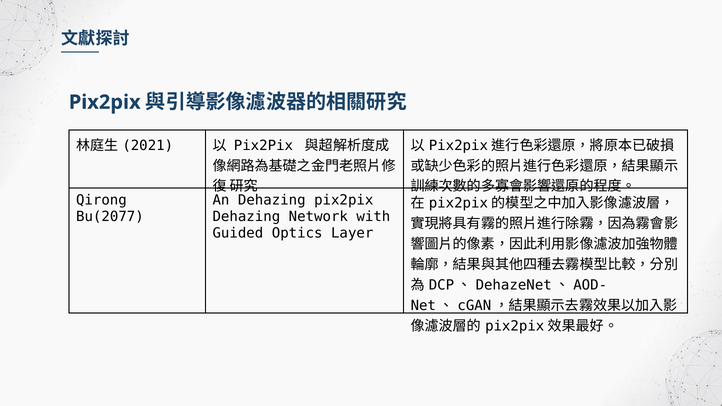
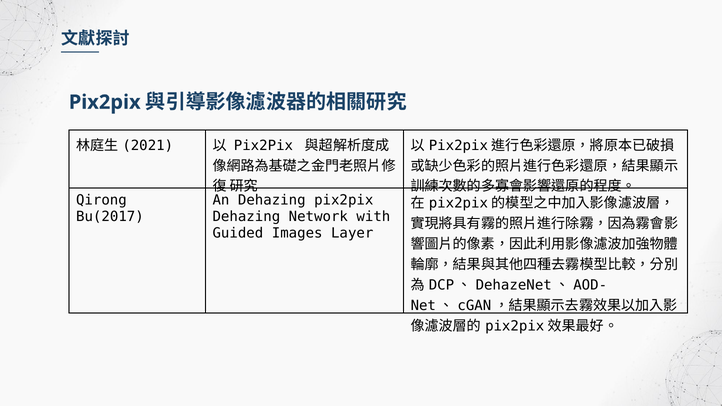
Bu(2077: Bu(2077 -> Bu(2017 (110, 217)
Optics: Optics -> Images (297, 233)
